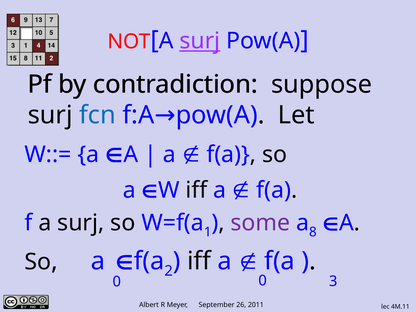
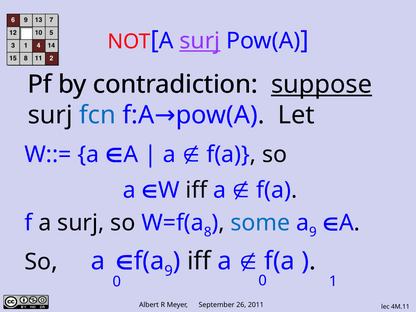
suppose underline: none -> present (322, 85)
1: 1 -> 8 (208, 232)
some colour: purple -> blue (260, 223)
a 8: 8 -> 9 (313, 232)
f(a 2: 2 -> 9 (169, 271)
3: 3 -> 1 (333, 281)
